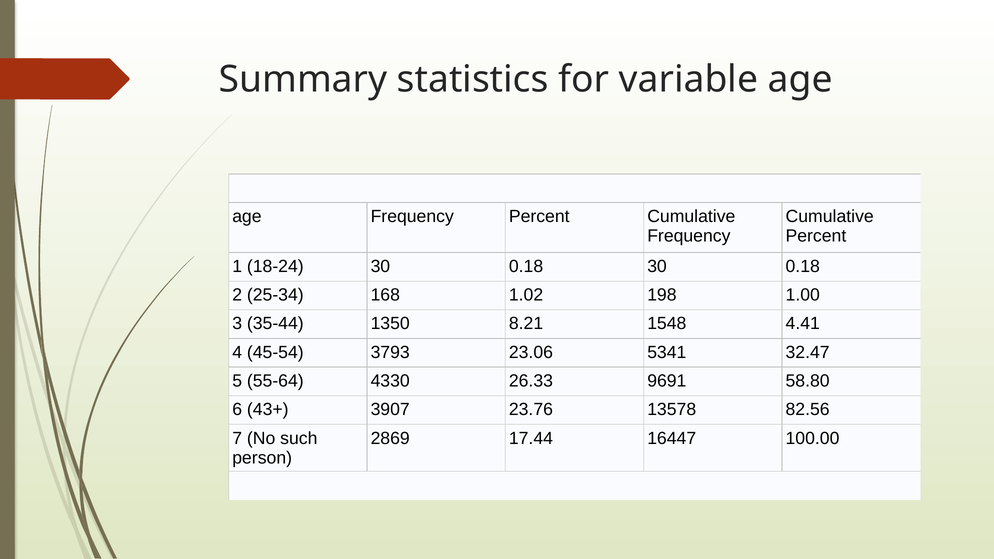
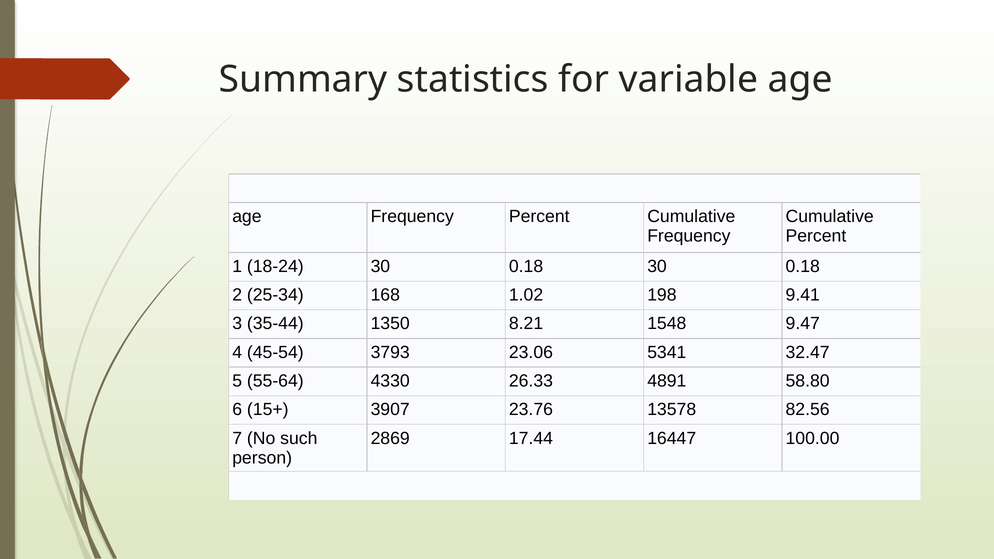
1.00: 1.00 -> 9.41 (803, 295)
4.41: 4.41 -> 9.47 (803, 324)
9691: 9691 -> 4891 (667, 381)
43+: 43+ -> 15+ (268, 410)
